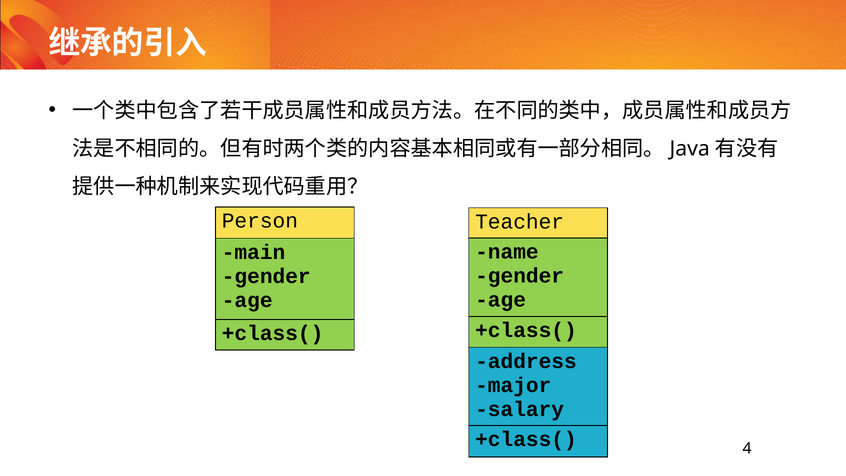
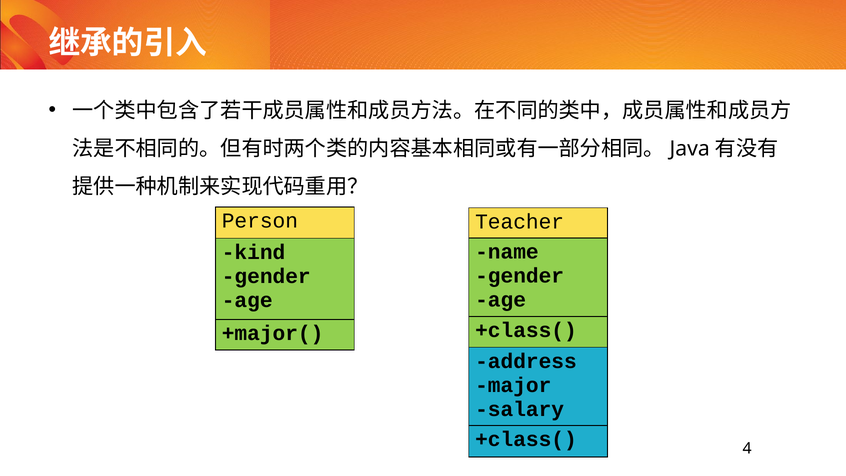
main: main -> kind (254, 252)
+class(: +class( -> +major( (273, 333)
